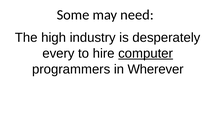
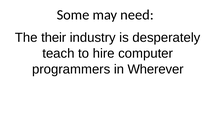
high: high -> their (54, 38)
every: every -> teach (58, 53)
computer underline: present -> none (146, 53)
